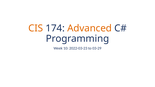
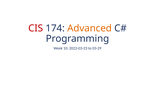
CIS colour: orange -> red (36, 28)
